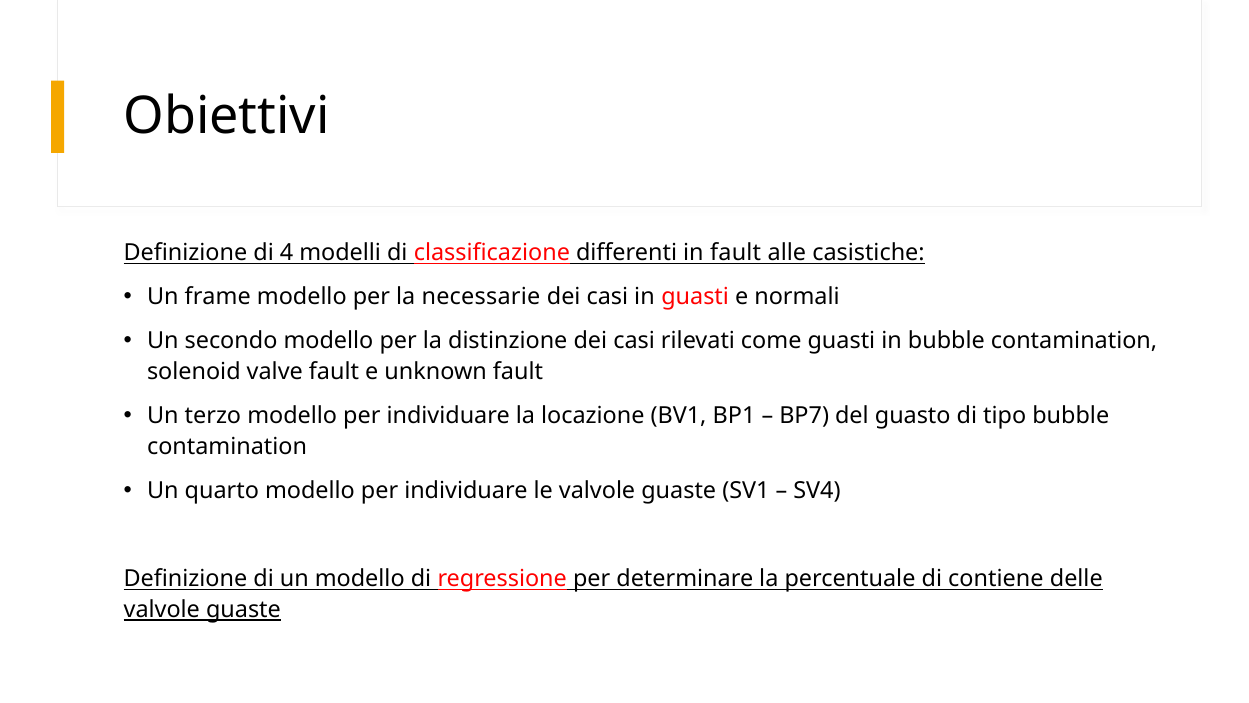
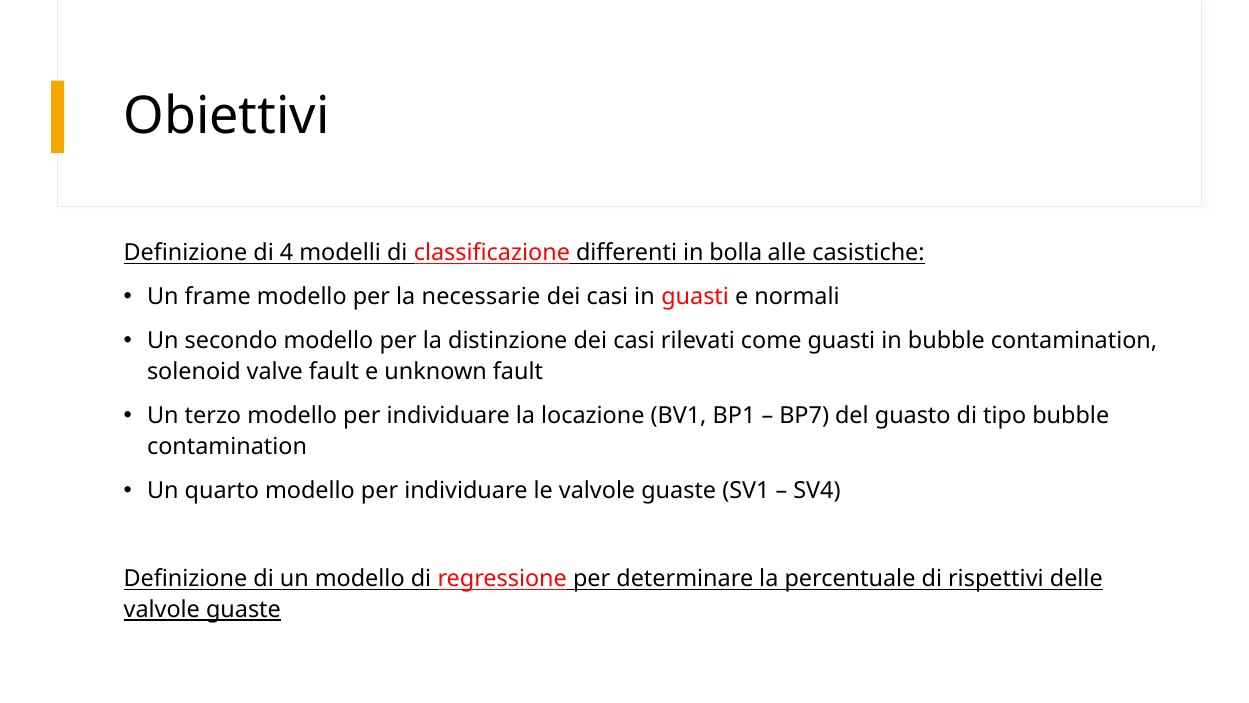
in fault: fault -> bolla (736, 253)
contiene: contiene -> rispettivi (996, 578)
